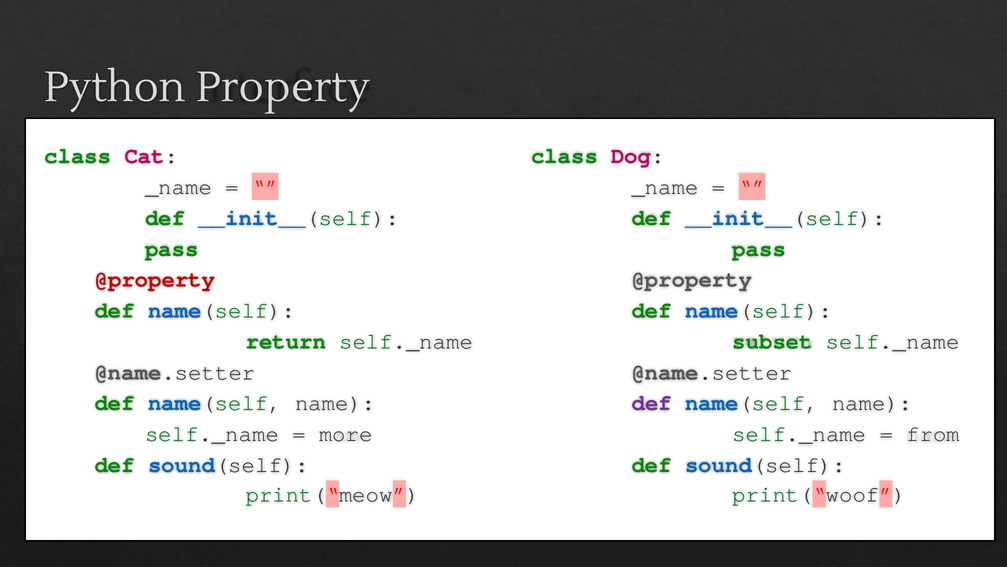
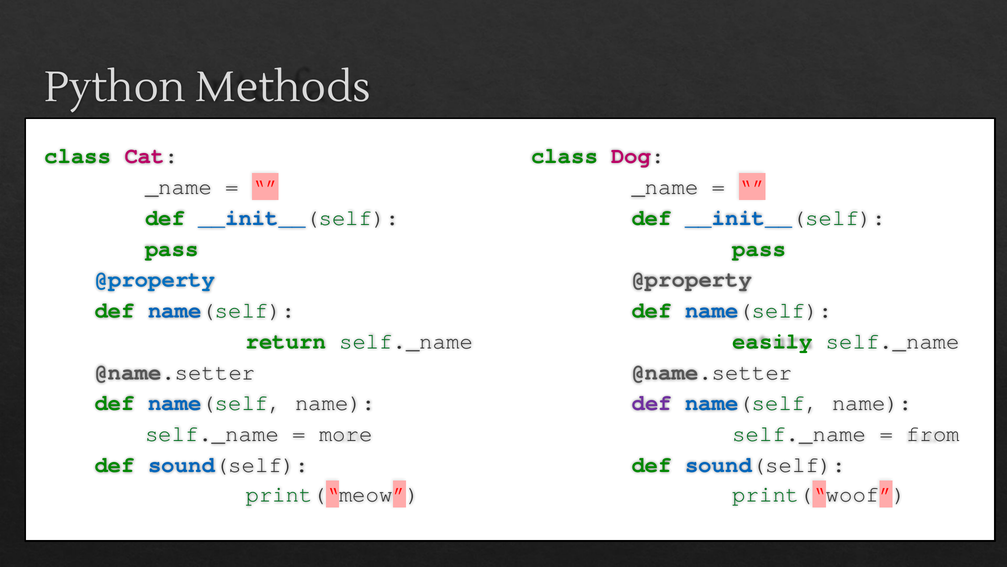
Property: Property -> Methods (283, 87)
@property colour: red -> blue (155, 279)
subset: subset -> easily (773, 341)
